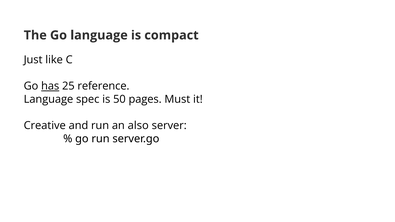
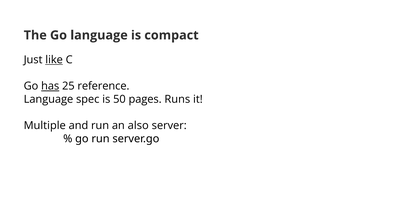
like underline: none -> present (54, 60)
Must: Must -> Runs (177, 99)
Creative: Creative -> Multiple (45, 126)
